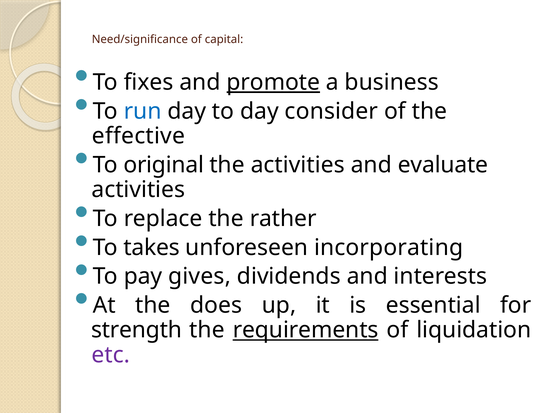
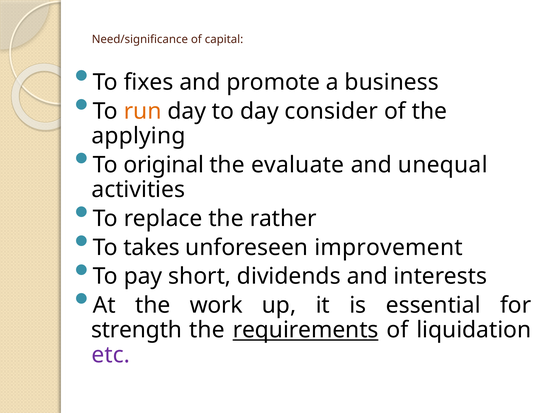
promote underline: present -> none (273, 82)
run colour: blue -> orange (143, 111)
effective: effective -> applying (139, 136)
the activities: activities -> evaluate (298, 165)
evaluate: evaluate -> unequal (443, 165)
incorporating: incorporating -> improvement (389, 247)
gives: gives -> short (200, 276)
does: does -> work (216, 305)
